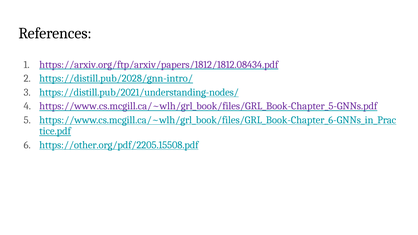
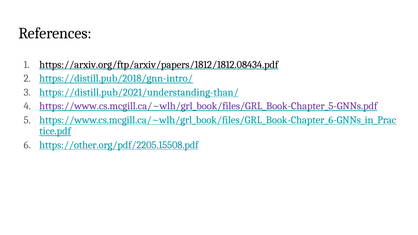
https://arxiv.org/ftp/arxiv/papers/1812/1812.08434.pdf colour: purple -> black (159, 65)
https://distill.pub/2028/gnn-intro/: https://distill.pub/2028/gnn-intro/ -> https://distill.pub/2018/gnn-intro/ (116, 78)
https://distill.pub/2021/understanding-nodes/: https://distill.pub/2021/understanding-nodes/ -> https://distill.pub/2021/understanding-than/ (139, 92)
